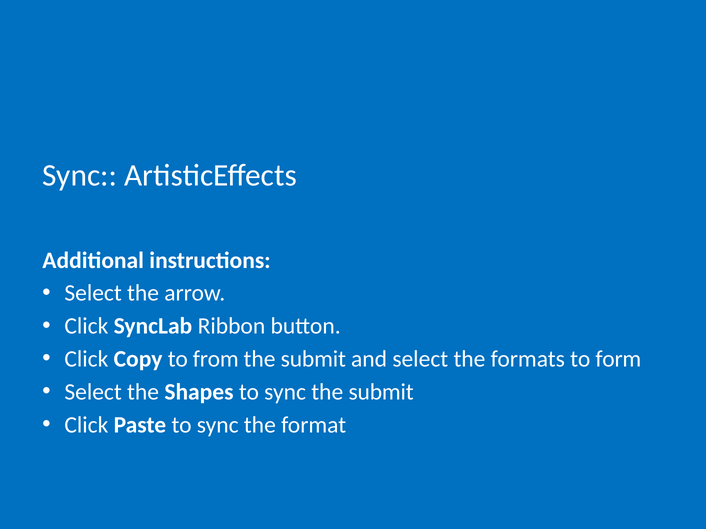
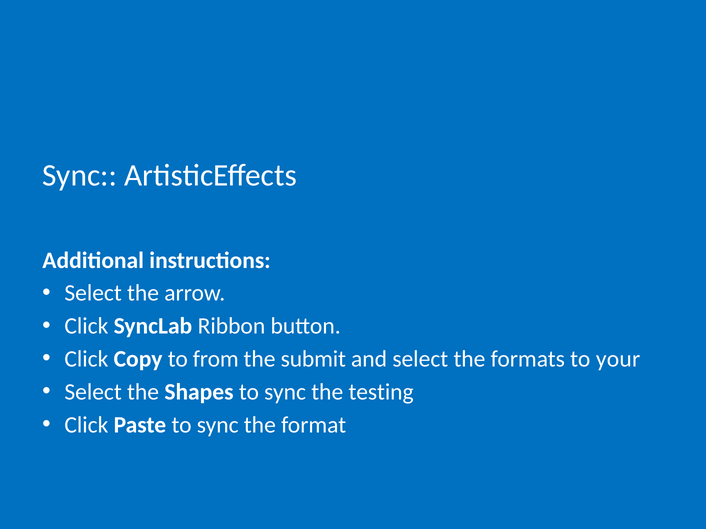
form: form -> your (618, 359)
sync the submit: submit -> testing (381, 392)
